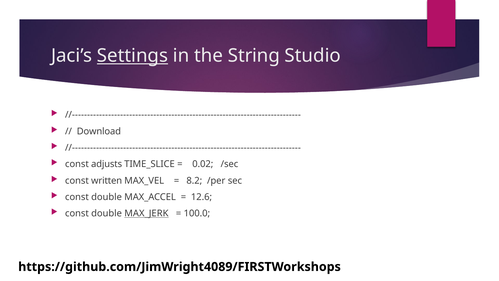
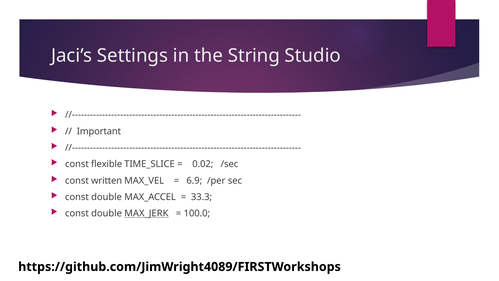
Settings underline: present -> none (132, 56)
Download: Download -> Important (99, 131)
adjusts: adjusts -> flexible (107, 164)
8.2: 8.2 -> 6.9 (194, 180)
12.6: 12.6 -> 33.3 (202, 197)
